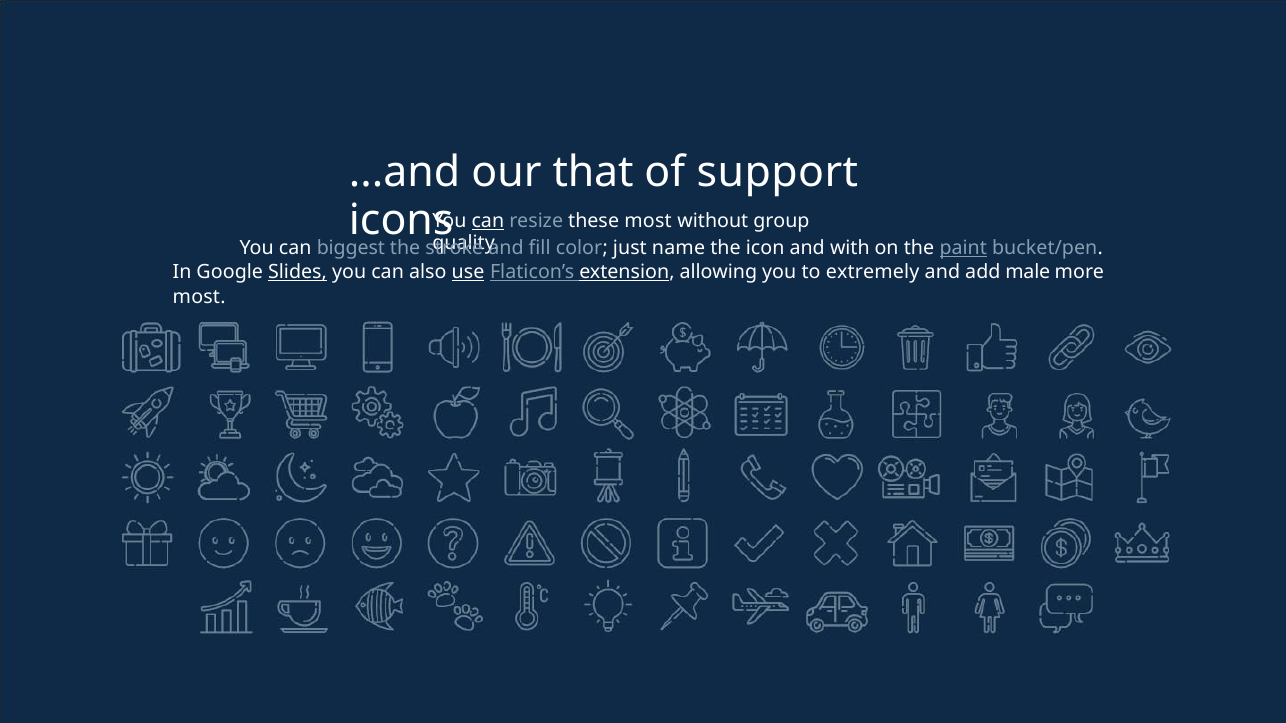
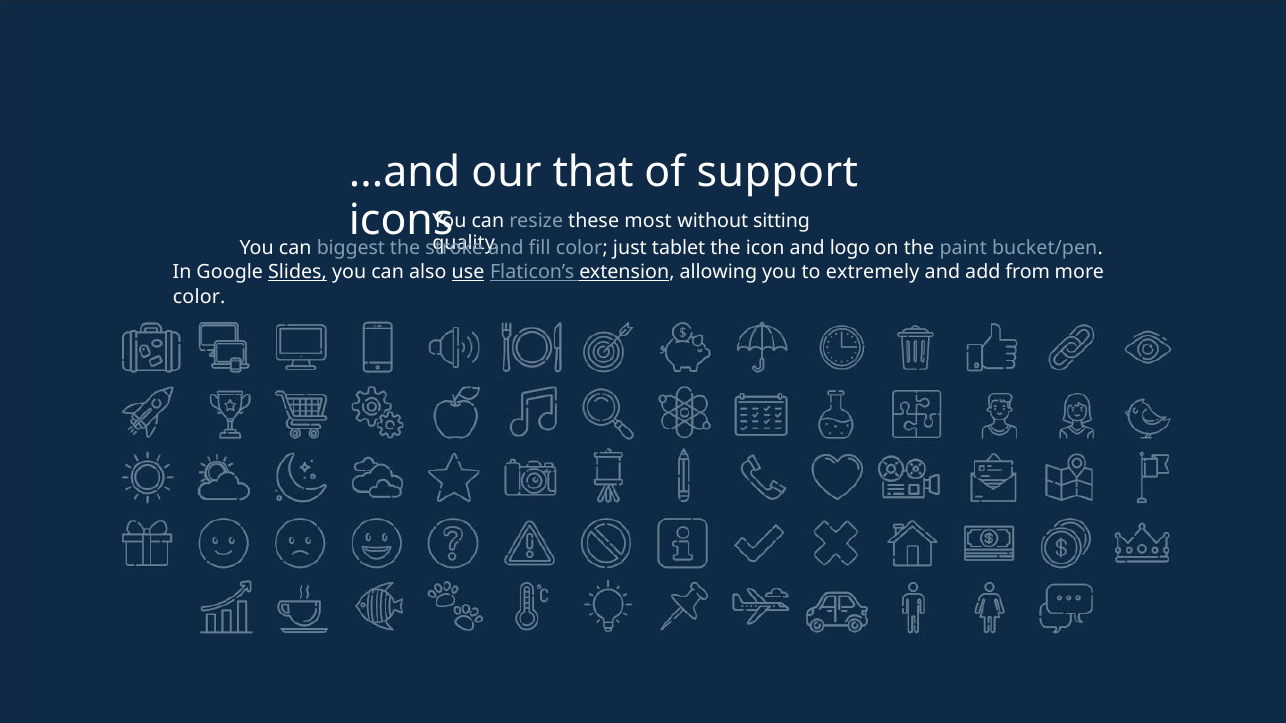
can underline: present -> none (488, 221)
group: group -> sitting (781, 221)
name: name -> tablet (679, 248)
with: with -> logo (850, 248)
paint underline: present -> none (963, 248)
male: male -> from (1028, 272)
most: most -> color (199, 297)
